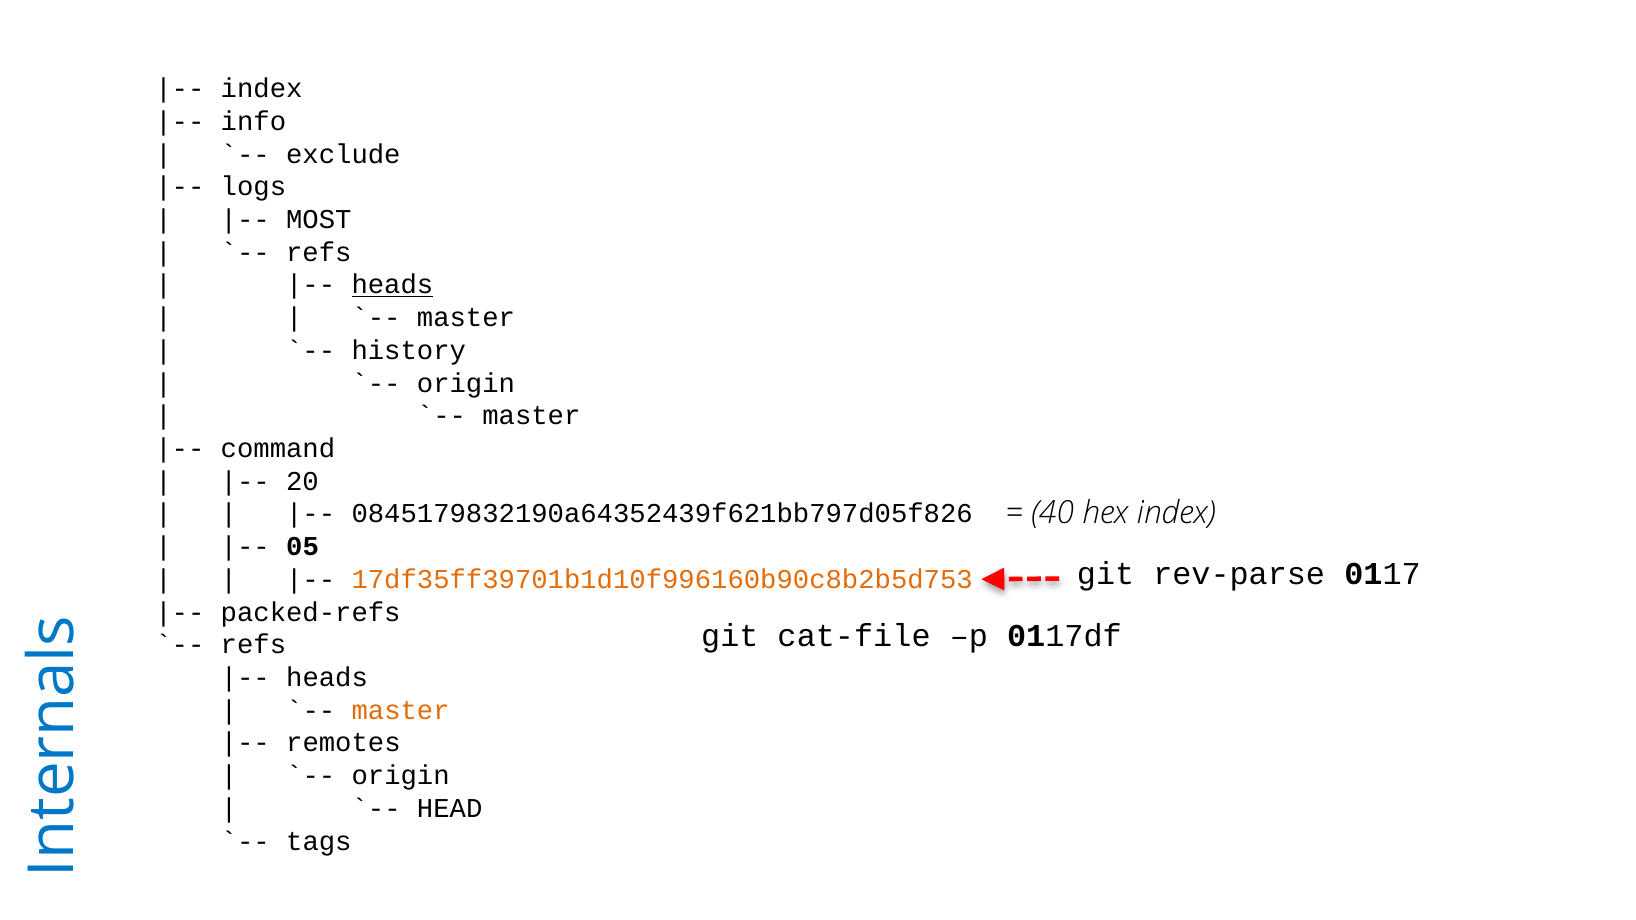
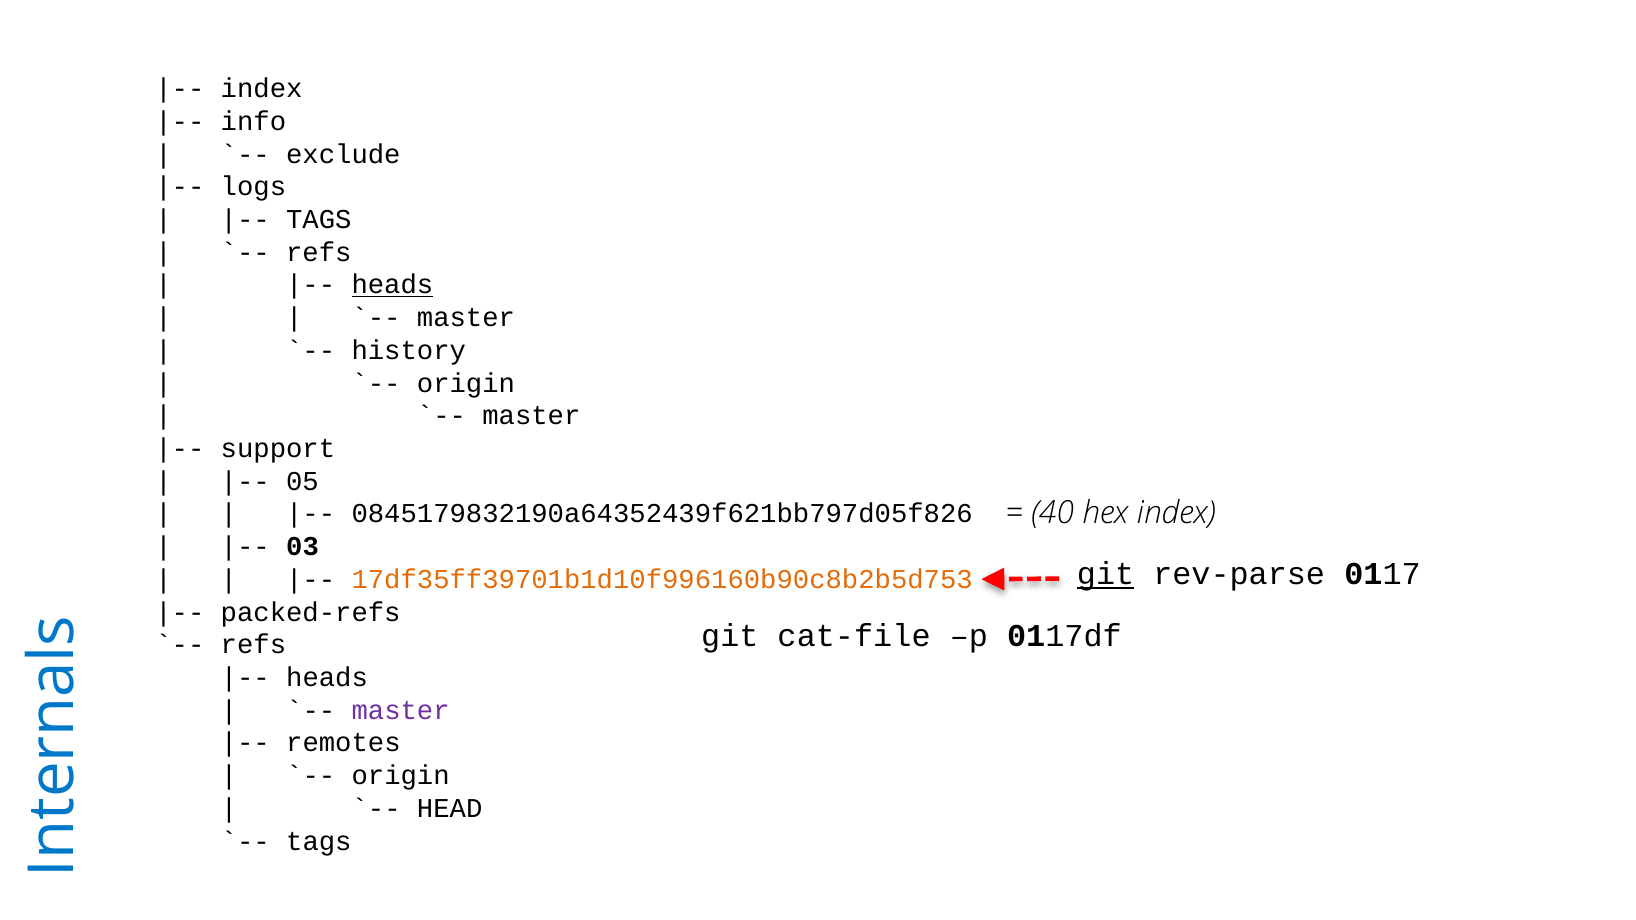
MOST: MOST -> TAGS (319, 220)
command: command -> support (278, 449)
20: 20 -> 05 (302, 481)
05: 05 -> 03 (303, 547)
git underline: none -> present (1106, 574)
master colour: orange -> purple (401, 710)
